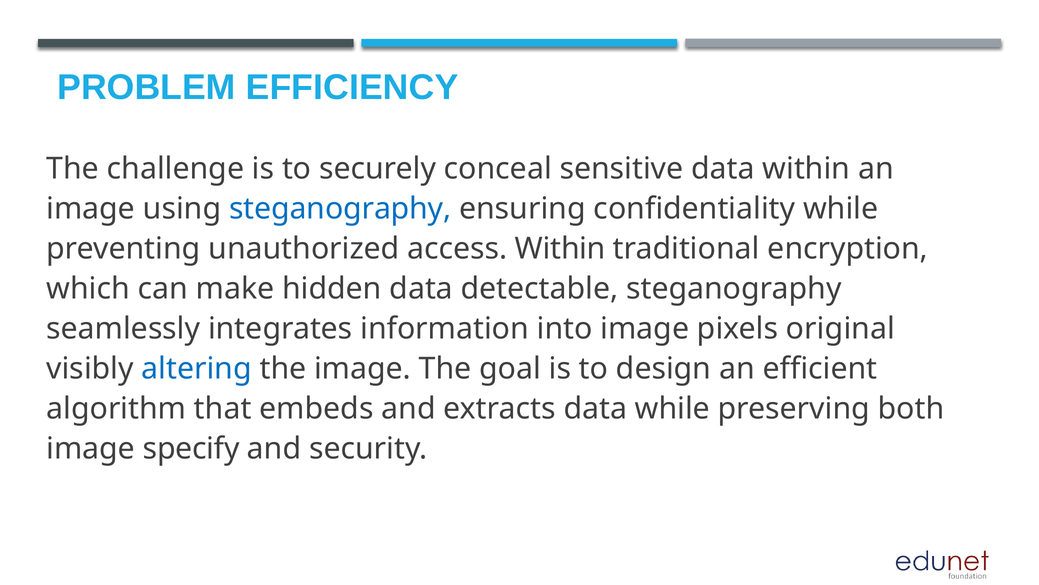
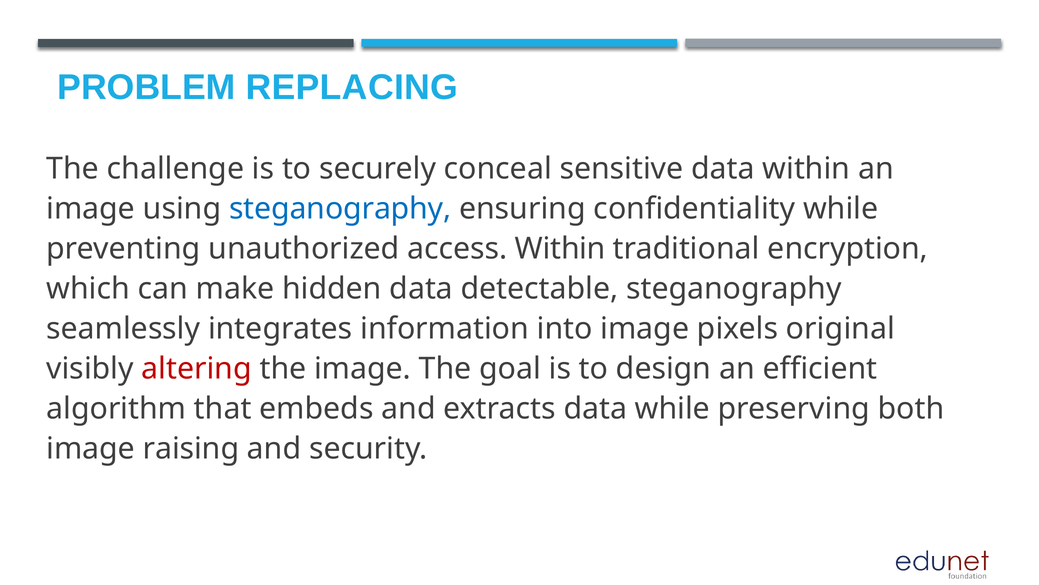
EFFICIENCY: EFFICIENCY -> REPLACING (352, 88)
altering colour: blue -> red (197, 368)
specify: specify -> raising (191, 448)
